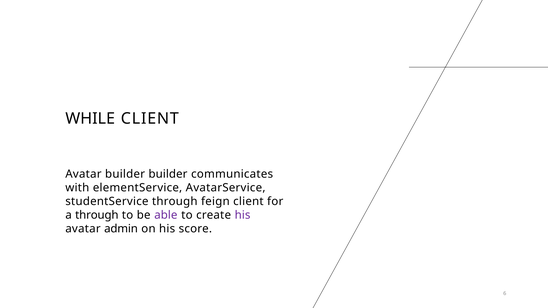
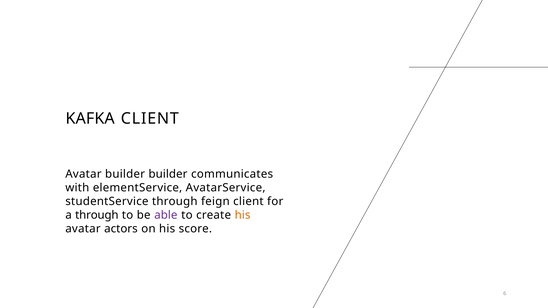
WHILE: WHILE -> KAFKA (90, 118)
his colour: purple -> orange (243, 215)
admin: admin -> actors (121, 229)
